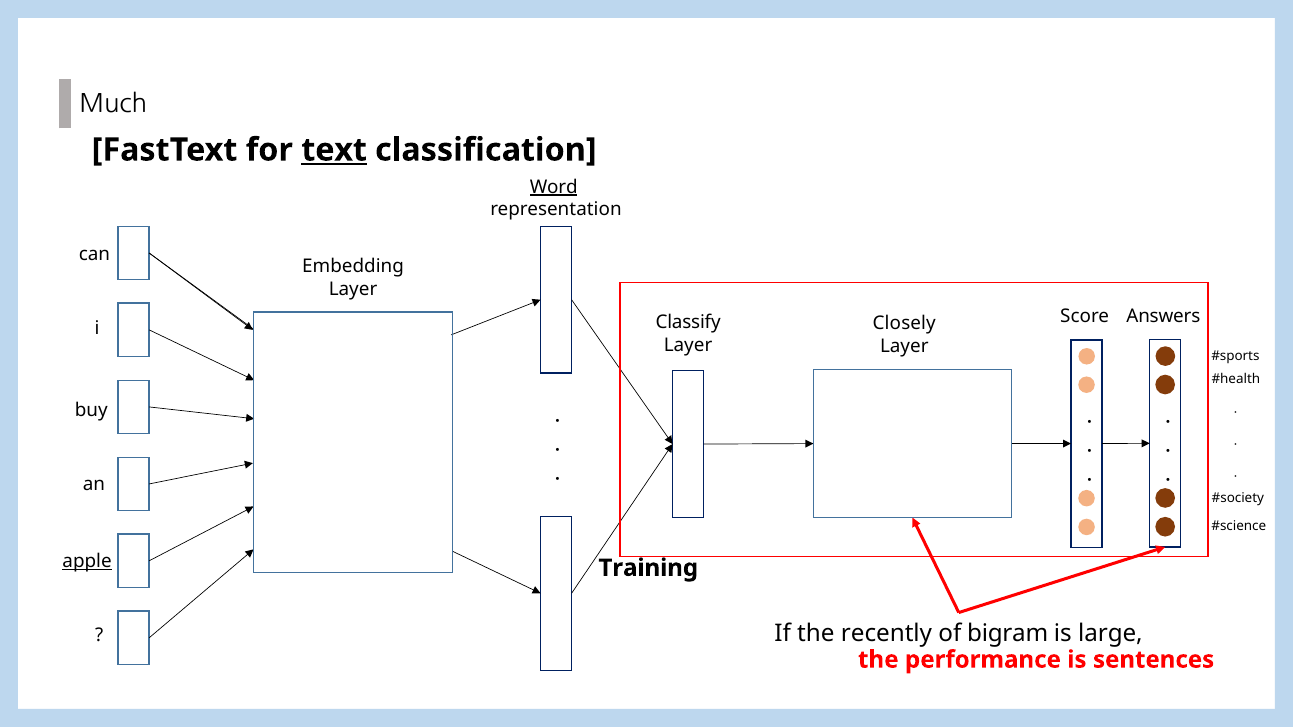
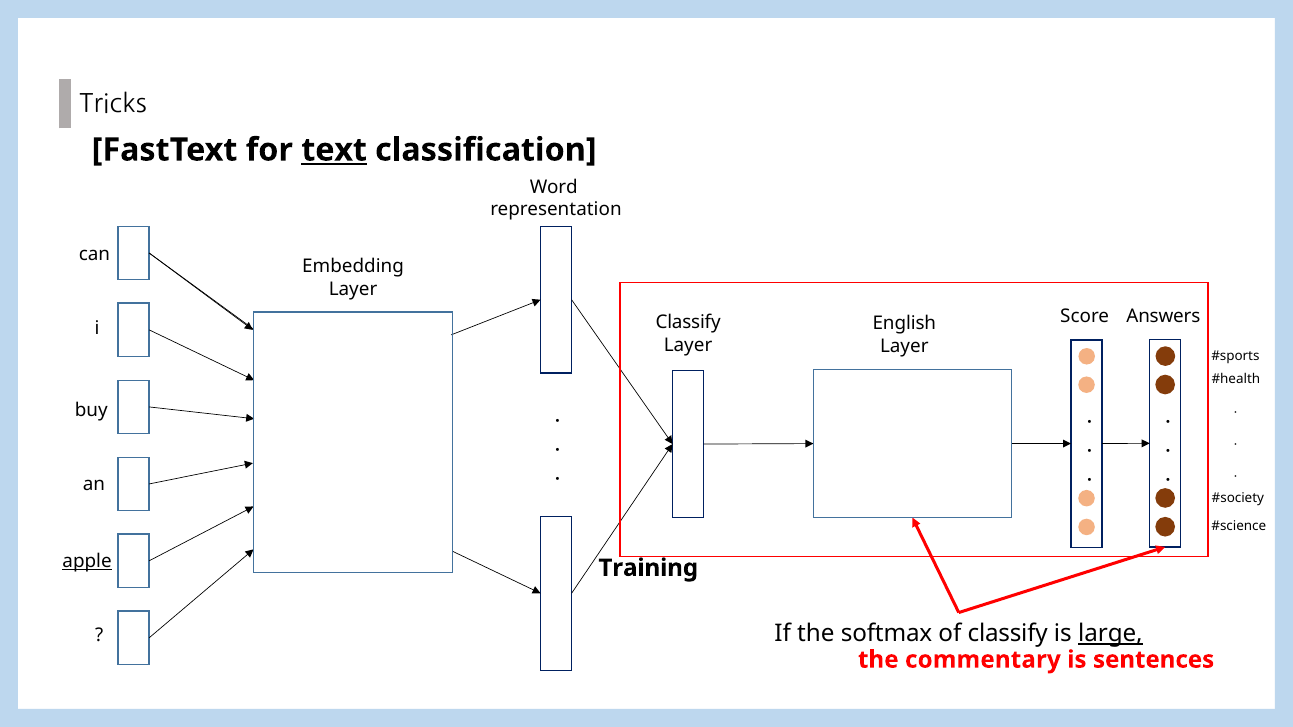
Much: Much -> Tricks (113, 104)
Word underline: present -> none (554, 187)
Closely: Closely -> English (904, 324)
recently: recently -> softmax (887, 634)
of bigram: bigram -> classify (1008, 634)
large underline: none -> present (1110, 634)
performance: performance -> commentary (983, 660)
